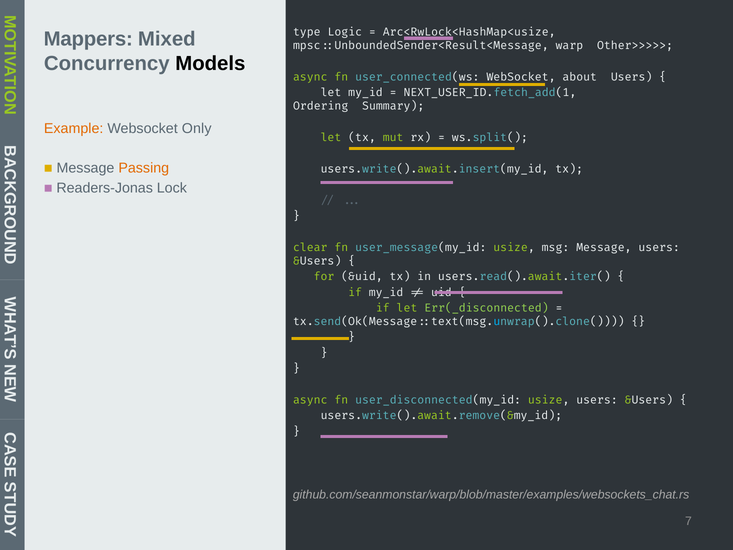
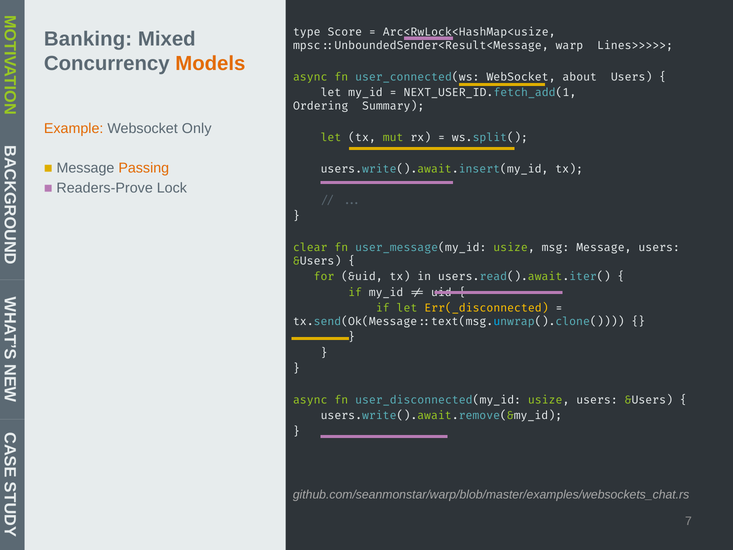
Logic: Logic -> Score (345, 32)
Mappers: Mappers -> Banking (88, 39)
warp::Other>>>>>: warp::Other>>>>> -> warp::Lines>>>>> (614, 46)
Models colour: black -> orange (210, 64)
Readers-Jonas: Readers-Jonas -> Readers-Prove (105, 188)
Err(_disconnected colour: light green -> yellow (486, 308)
